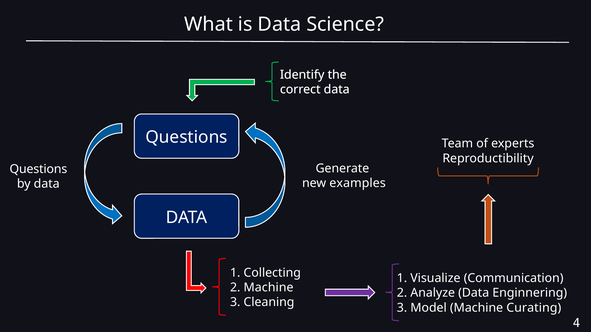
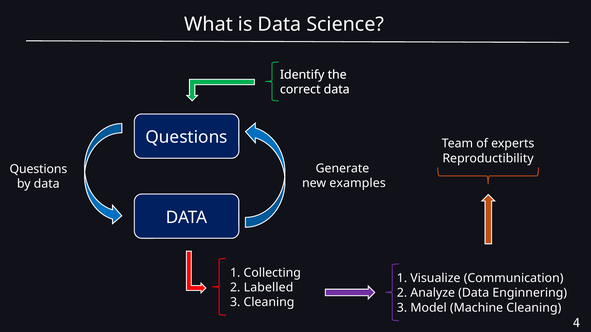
2 Machine: Machine -> Labelled (269, 288)
Machine Curating: Curating -> Cleaning (534, 308)
